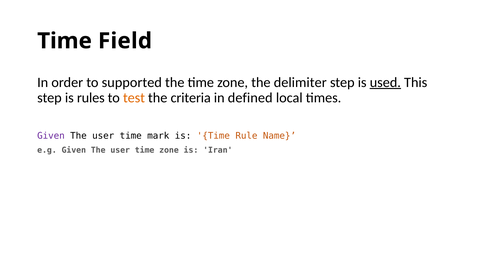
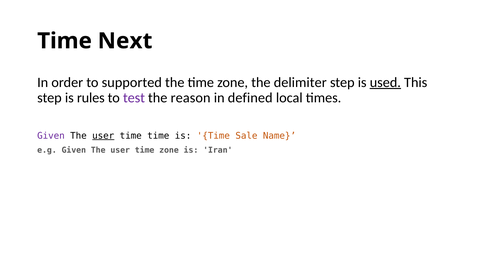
Field: Field -> Next (125, 41)
test colour: orange -> purple (134, 98)
criteria: criteria -> reason (191, 98)
user underline: none -> present (103, 136)
time mark: mark -> time (158, 136)
Rule: Rule -> Sale (246, 136)
